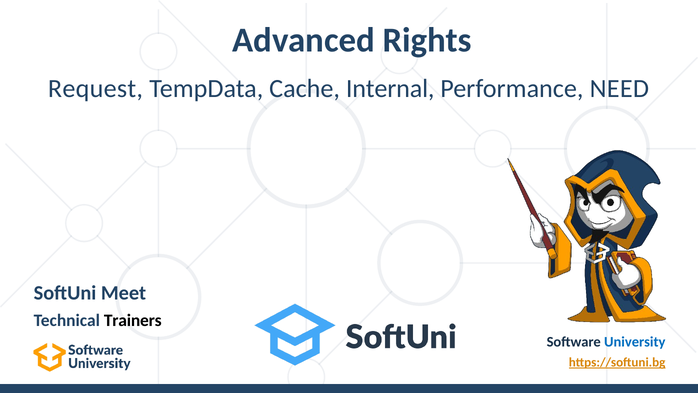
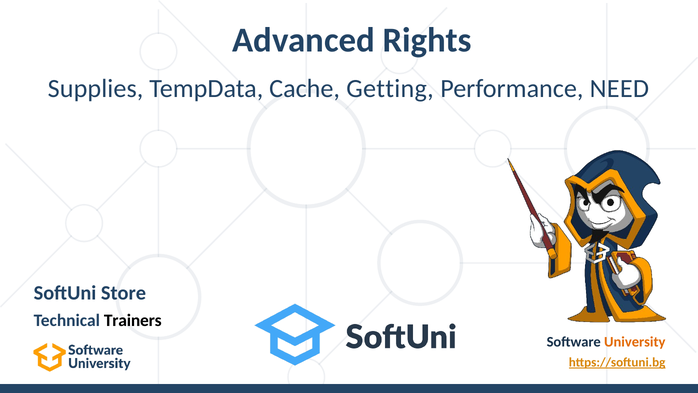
Request: Request -> Supplies (96, 89)
Internal: Internal -> Getting (390, 89)
Meet: Meet -> Store (123, 293)
University colour: blue -> orange (635, 342)
